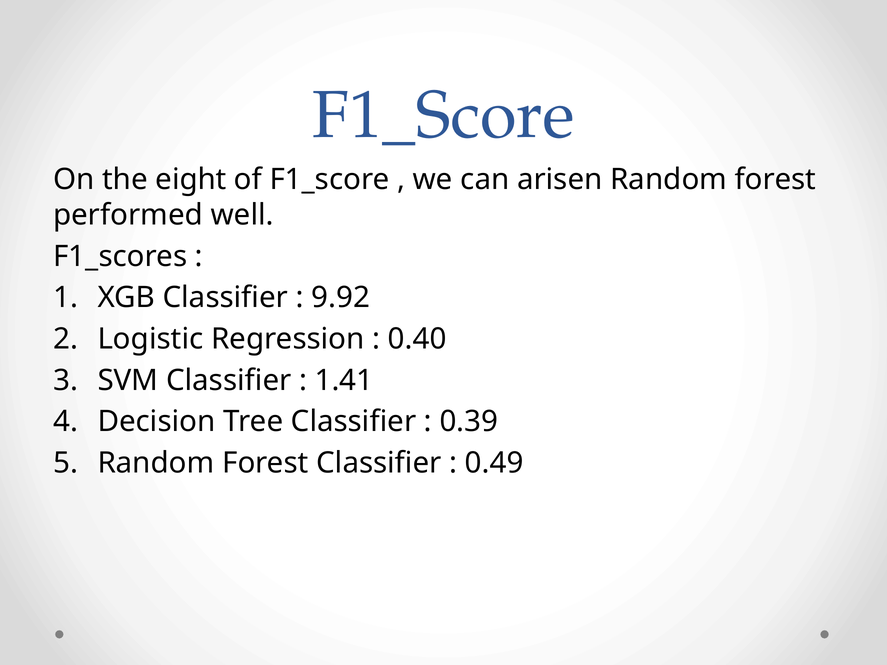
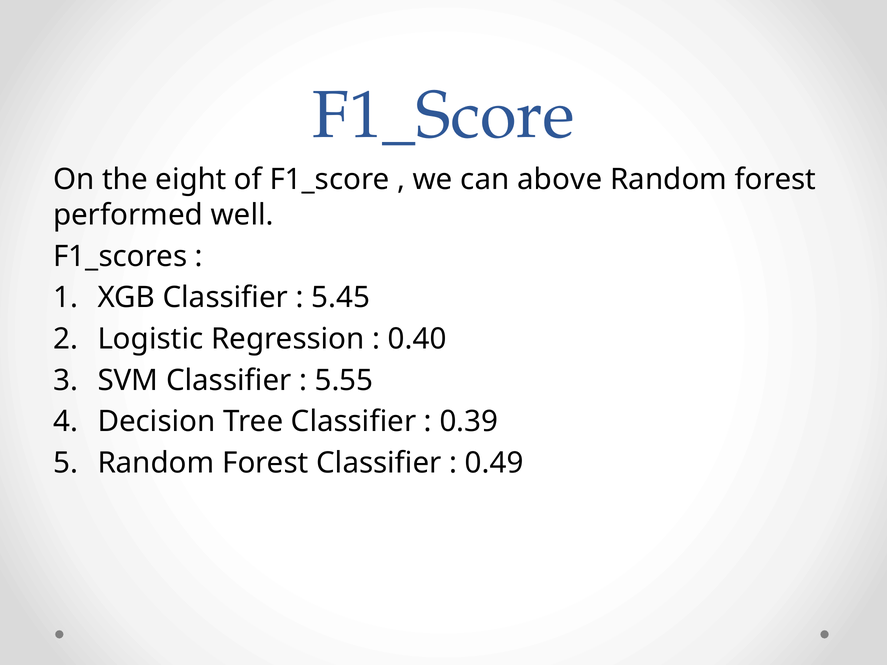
arisen: arisen -> above (560, 179)
9.92: 9.92 -> 5.45 (341, 298)
1.41: 1.41 -> 5.55 (344, 380)
